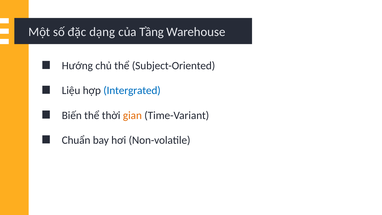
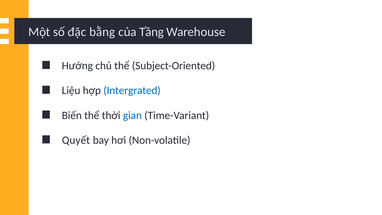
dạng: dạng -> bằng (102, 32)
gian colour: orange -> blue (132, 115)
Chuẩn: Chuẩn -> Quyết (76, 140)
